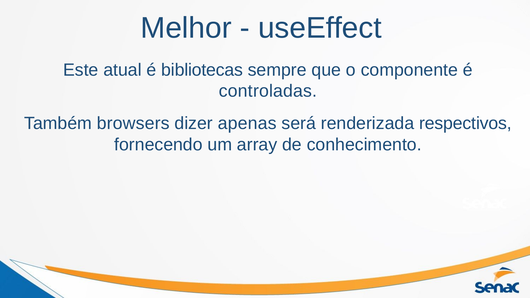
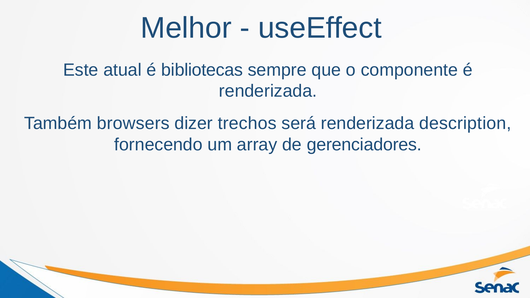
controladas: controladas -> renderizada (268, 91)
apenas: apenas -> trechos (247, 123)
respectivos: respectivos -> description (465, 123)
conhecimento: conhecimento -> gerenciadores (364, 145)
